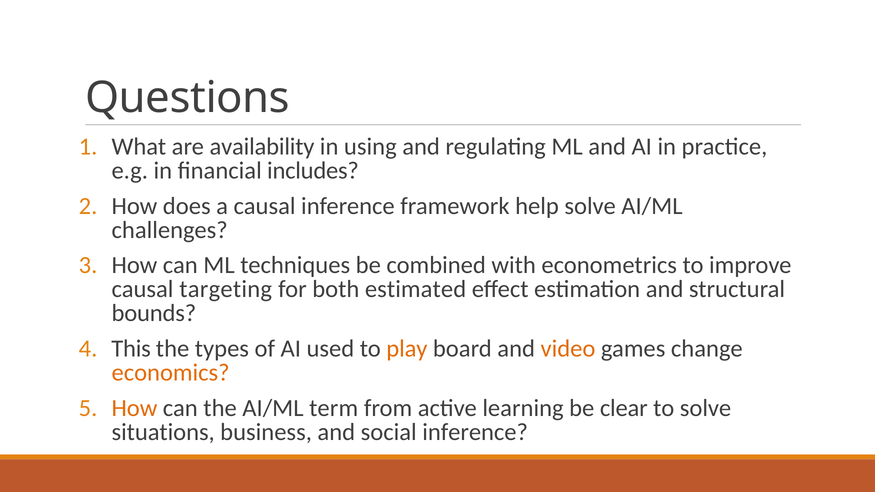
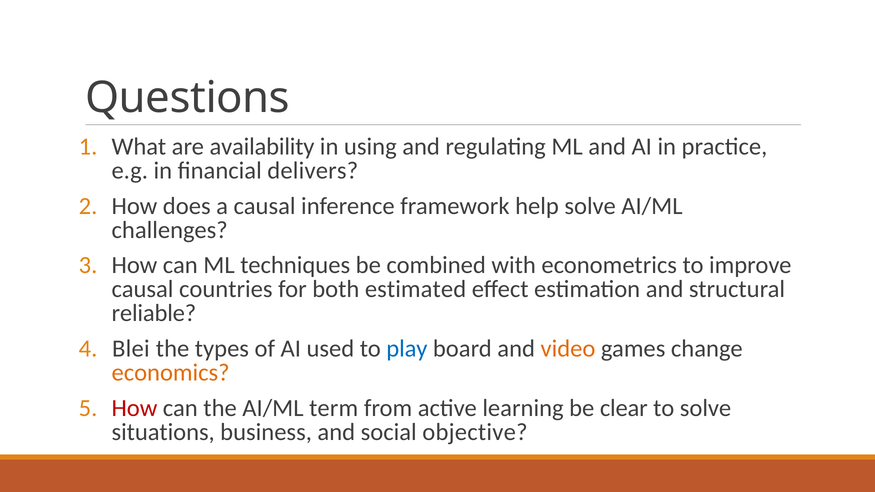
includes: includes -> delivers (313, 171)
targeting: targeting -> countries (226, 289)
bounds: bounds -> reliable (154, 313)
This: This -> Blei (131, 349)
play colour: orange -> blue (407, 349)
How colour: orange -> red (134, 408)
social inference: inference -> objective (475, 432)
